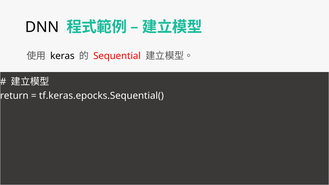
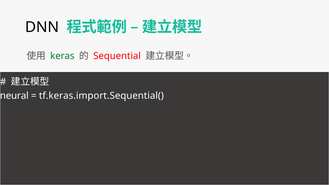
keras colour: black -> green (62, 56)
return: return -> neural (14, 96)
tf.keras.epocks.Sequential(: tf.keras.epocks.Sequential( -> tf.keras.import.Sequential( (101, 96)
